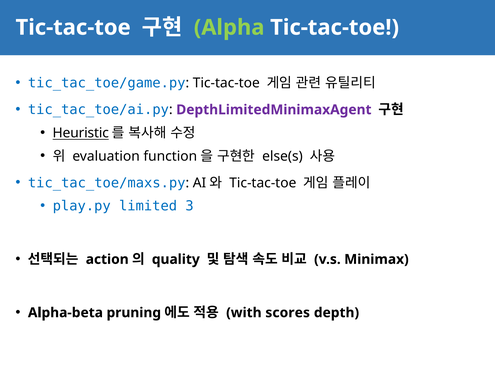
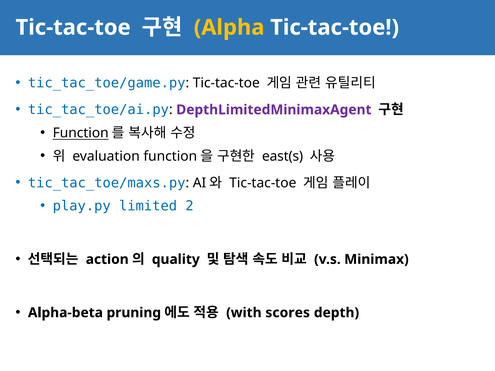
Alpha colour: light green -> yellow (229, 27)
Heuristic: Heuristic -> Function (81, 133)
else(s: else(s -> east(s (283, 156)
3: 3 -> 2 (190, 206)
